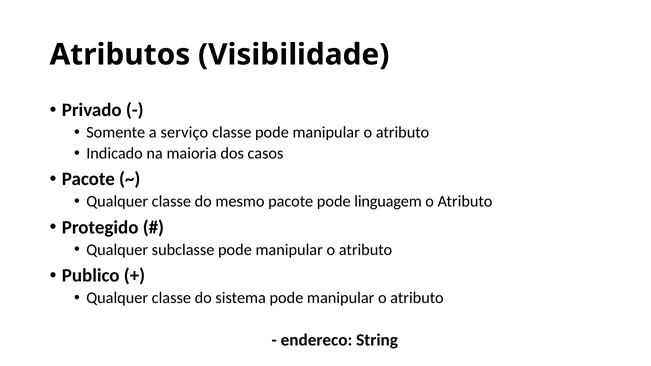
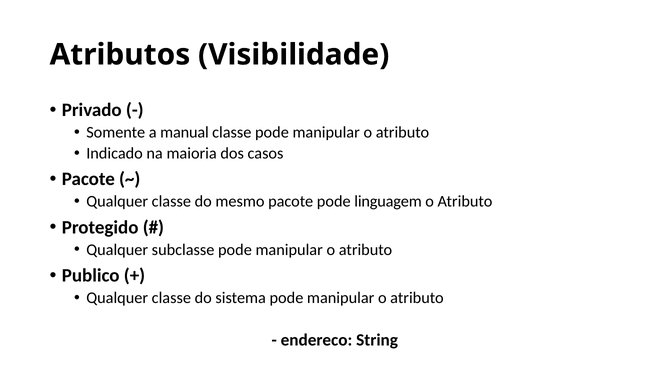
serviço: serviço -> manual (184, 132)
